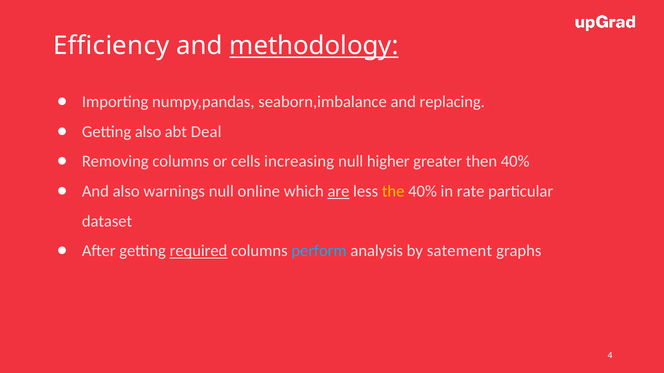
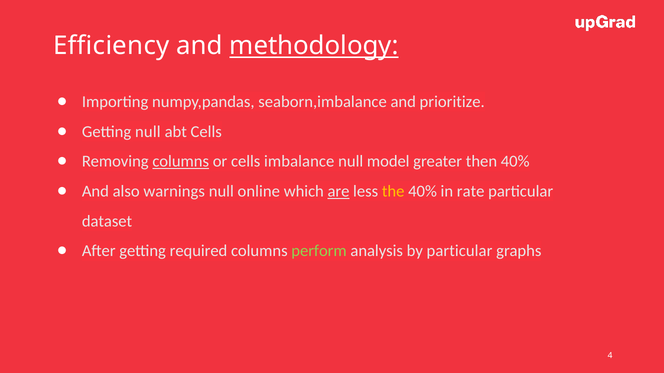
replacing: replacing -> prioritize (452, 102)
Getting also: also -> null (148, 132)
abt Deal: Deal -> Cells (206, 132)
columns underline: none -> present (181, 162)
increasing: increasing -> imbalance (299, 162)
higher: higher -> model (388, 162)
required underline: present -> none (198, 251)
perform colour: light blue -> light green (319, 251)
by satement: satement -> particular (460, 251)
